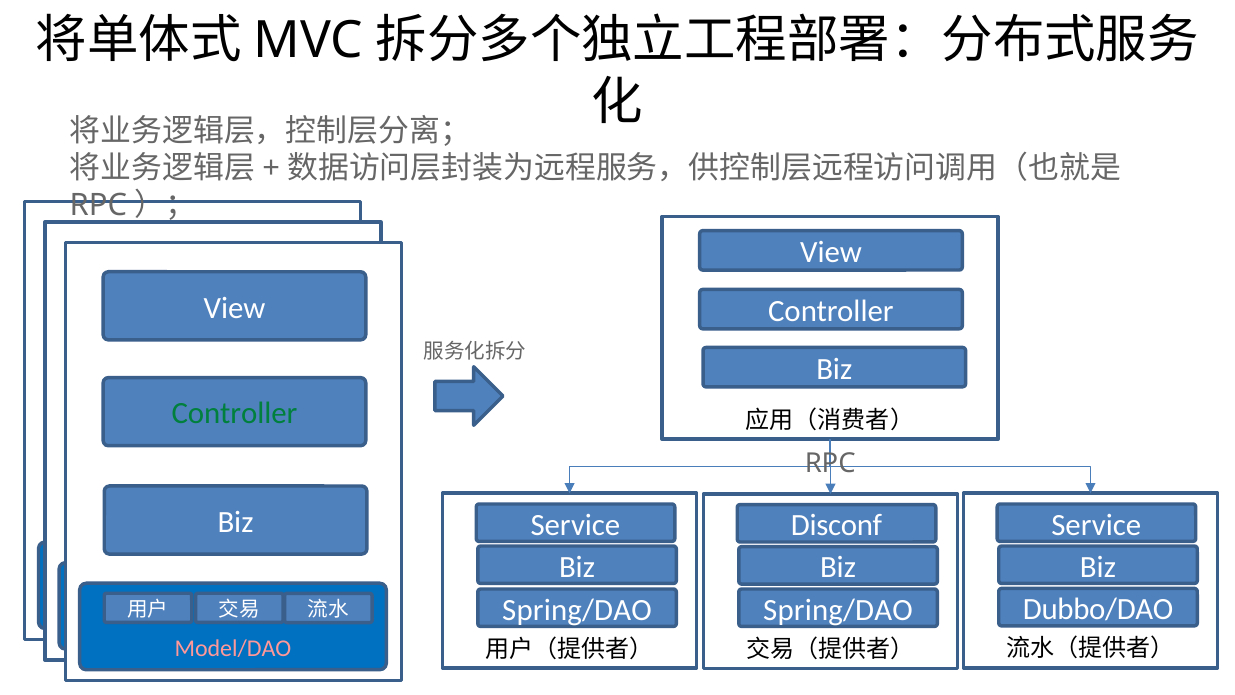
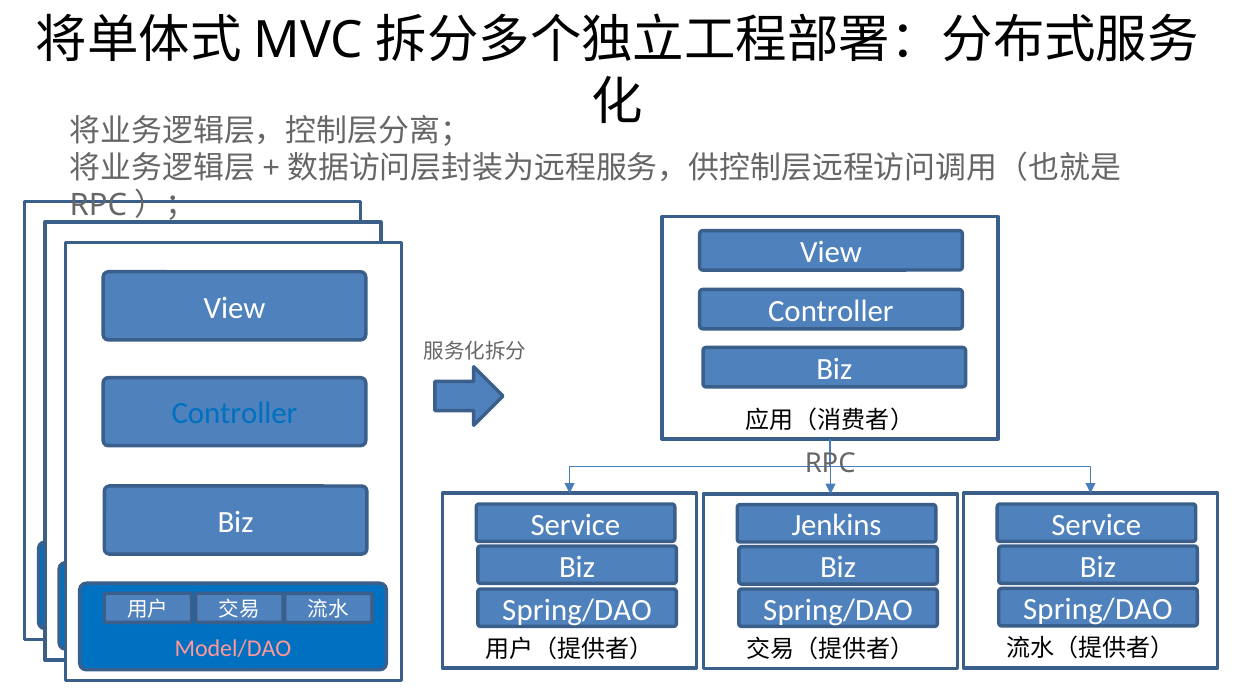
Controller colour: green -> blue (234, 414)
Disconf: Disconf -> Jenkins (836, 525)
Dubbo/DAO: Dubbo/DAO -> Spring/DAO (1098, 609)
